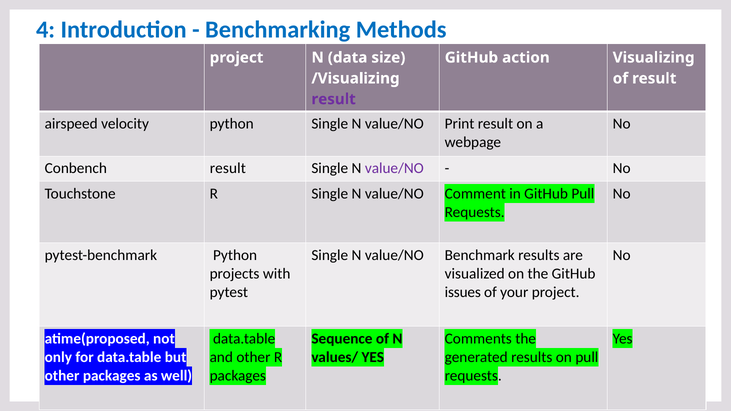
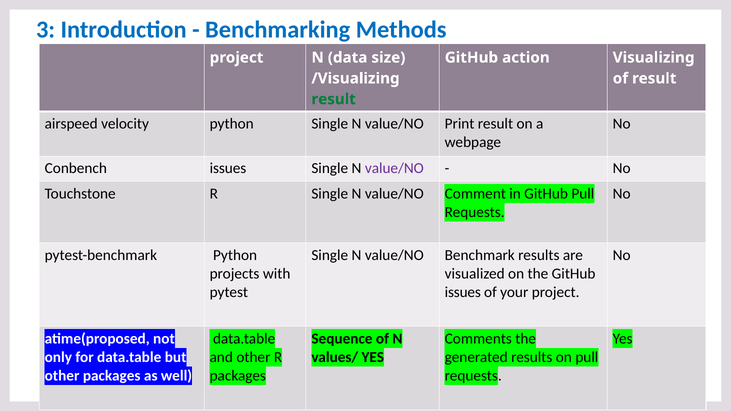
4: 4 -> 3 (46, 30)
result colour: purple -> green (334, 99)
Conbench result: result -> issues (228, 168)
